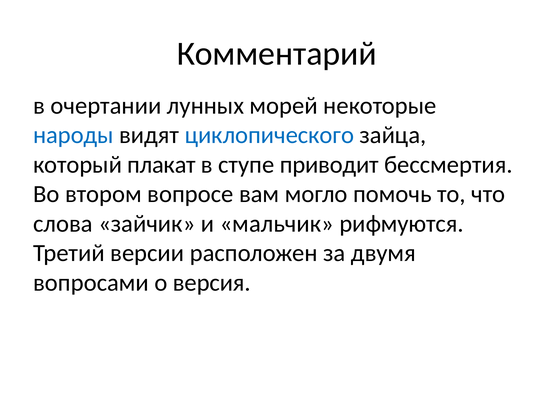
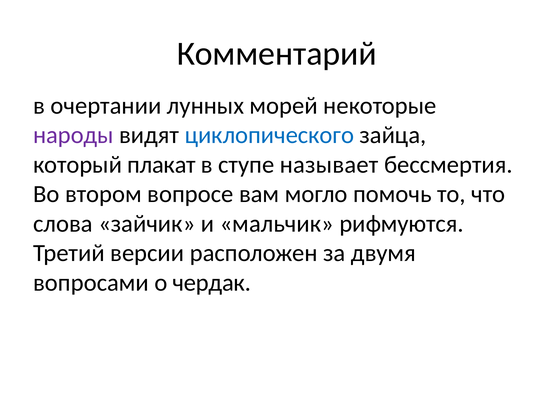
народы colour: blue -> purple (73, 135)
приводит: приводит -> называет (329, 165)
версия: версия -> чердак (212, 283)
